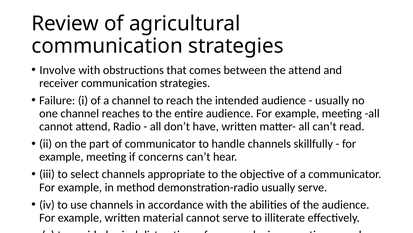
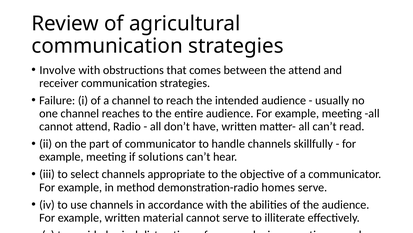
concerns: concerns -> solutions (161, 157)
demonstration-radio usually: usually -> homes (278, 187)
